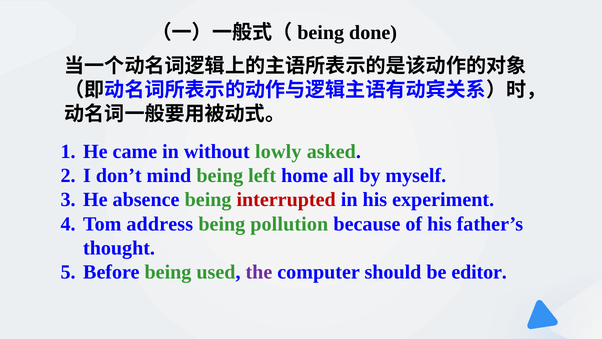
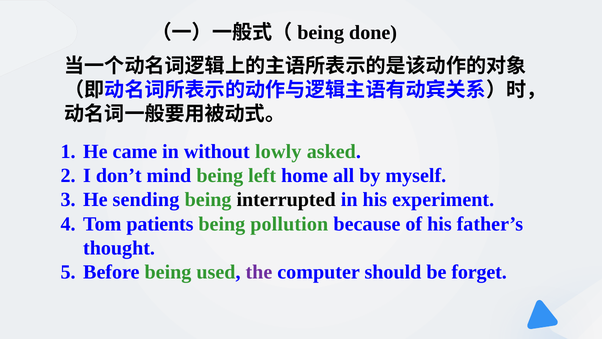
absence: absence -> sending (146, 200)
interrupted colour: red -> black (286, 200)
address: address -> patients (160, 224)
editor: editor -> forget (479, 272)
